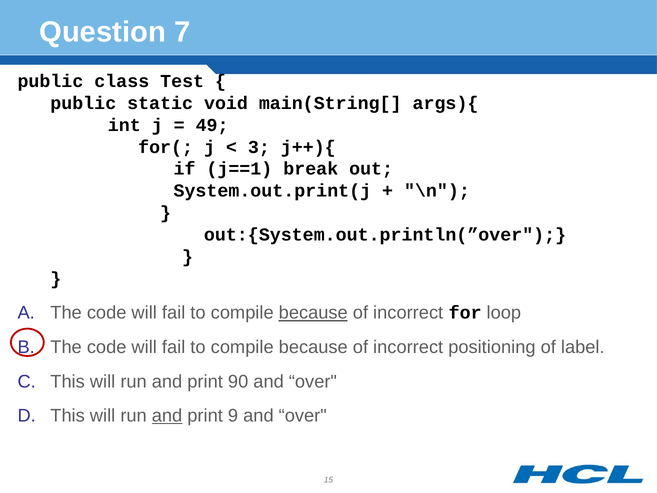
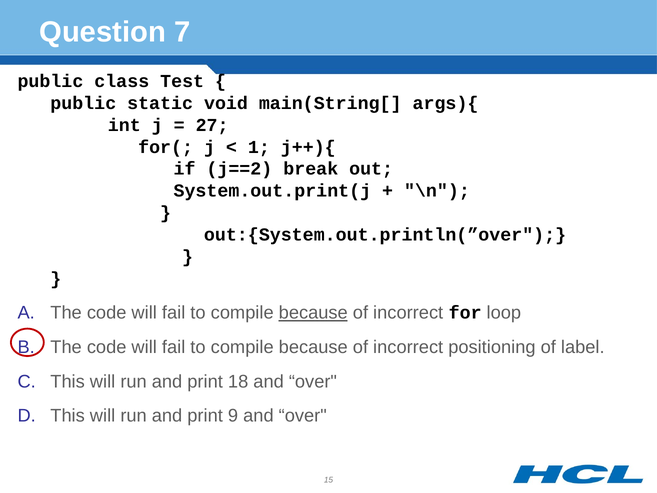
49: 49 -> 27 (212, 125)
3: 3 -> 1 (259, 147)
j==1: j==1 -> j==2 (239, 169)
90: 90 -> 18 (238, 381)
and underline: present -> none (167, 416)
